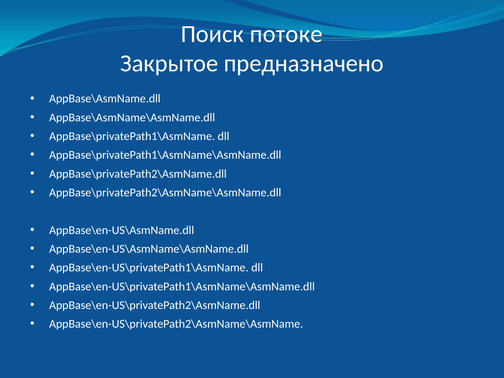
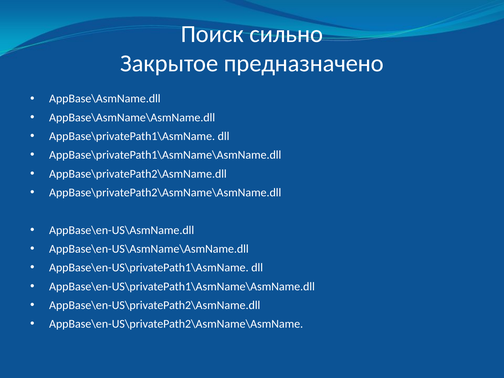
потоке: потоке -> сильно (286, 34)
